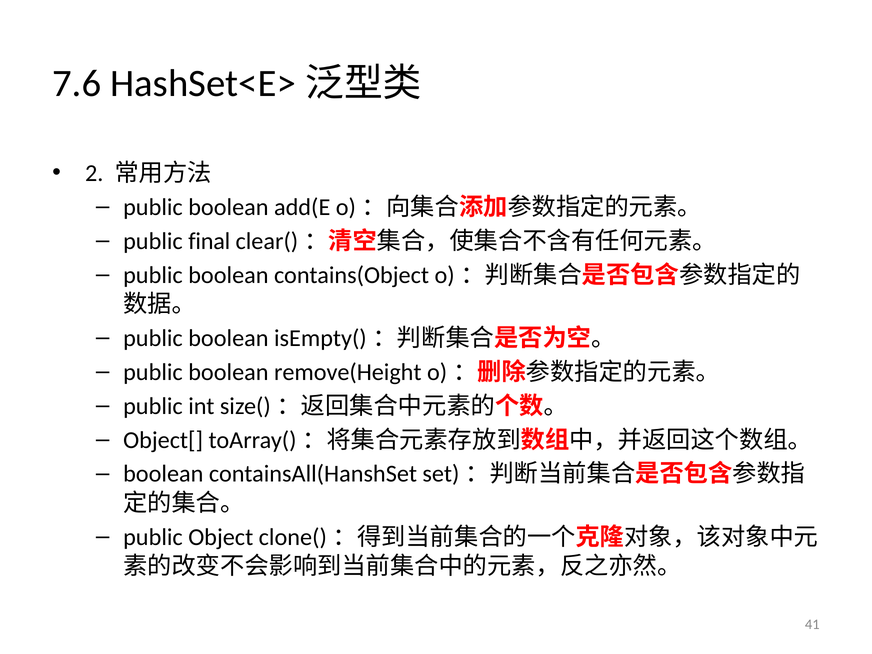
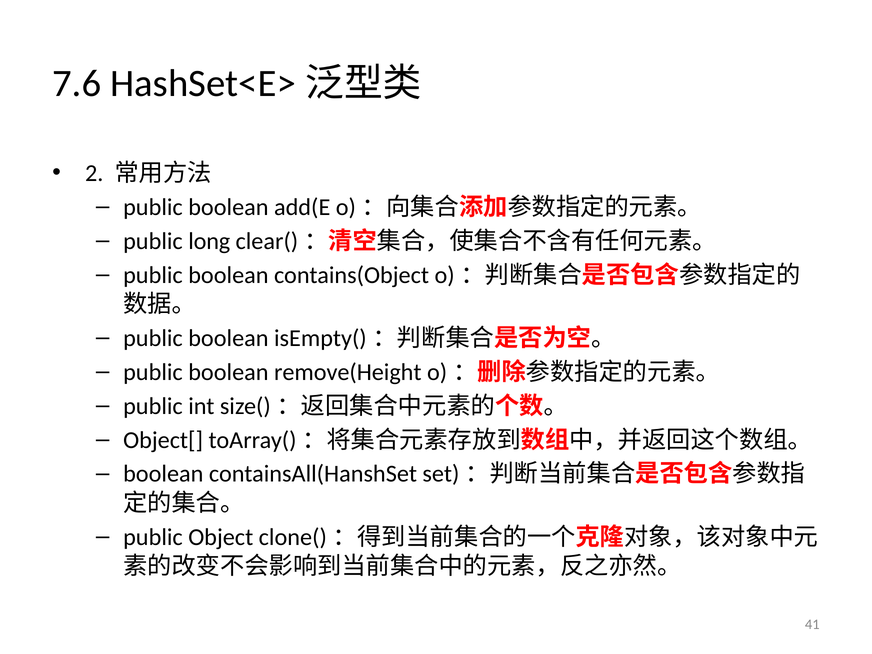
final: final -> long (209, 241)
